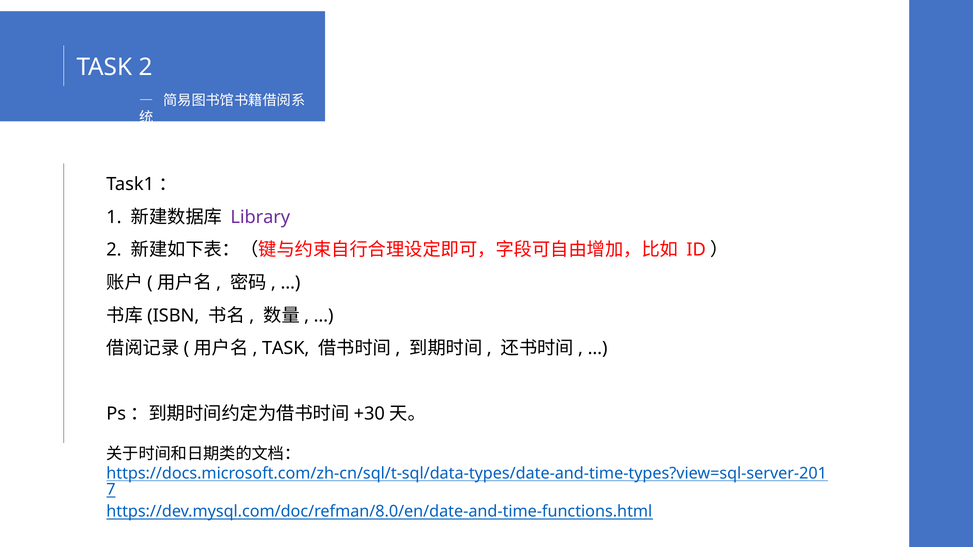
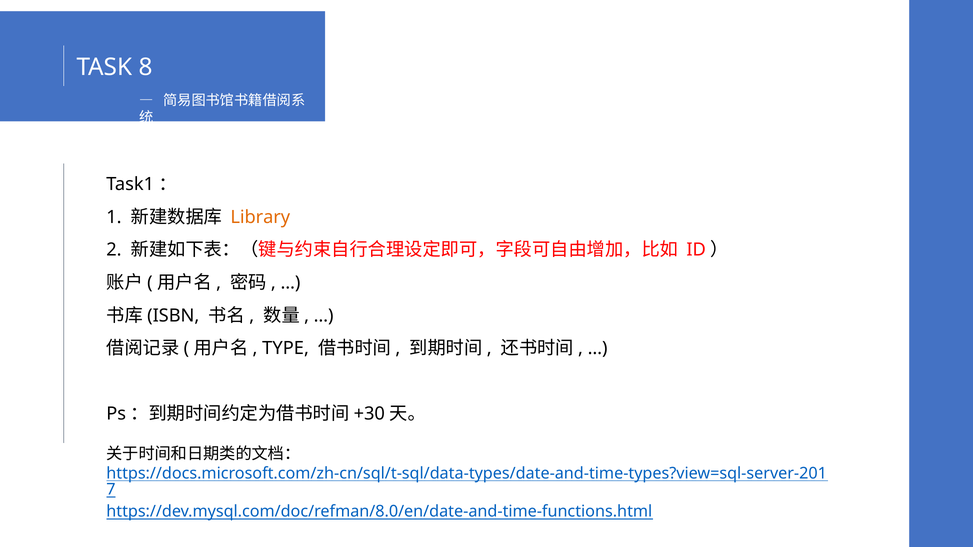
TASK 2: 2 -> 8 (146, 67)
Library colour: purple -> orange (260, 217)
TASK: TASK -> TYPE (286, 349)
